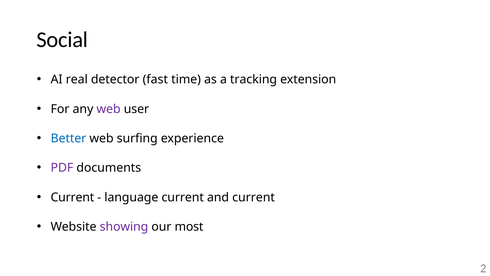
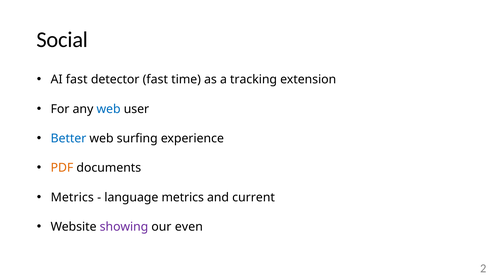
AI real: real -> fast (77, 79)
web colour: purple -> blue (109, 109)
PDF colour: purple -> orange (62, 168)
Current: Current -> Metrics (72, 197)
language current: current -> metrics (183, 197)
most: most -> even (189, 226)
